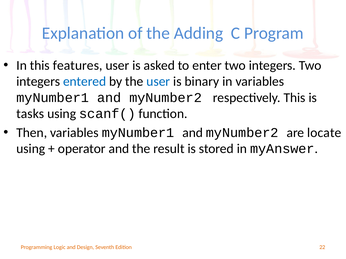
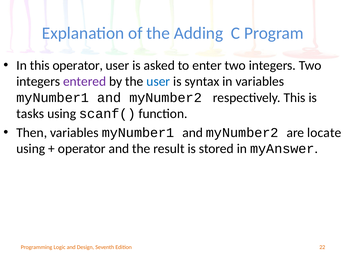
this features: features -> operator (78, 66)
entered colour: blue -> purple (85, 82)
binary: binary -> syntax (202, 82)
